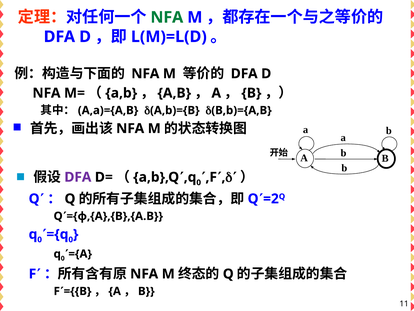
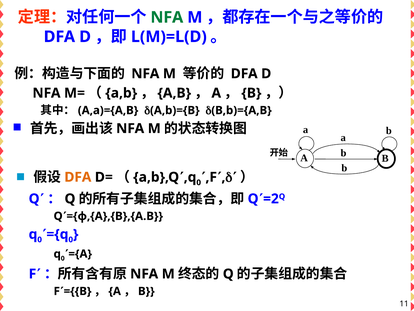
DFA colour: purple -> orange (78, 177)
